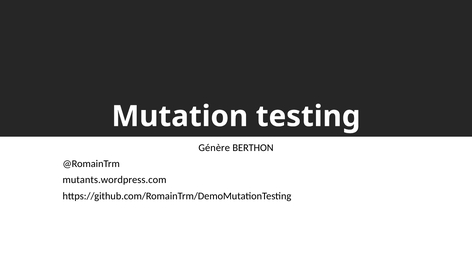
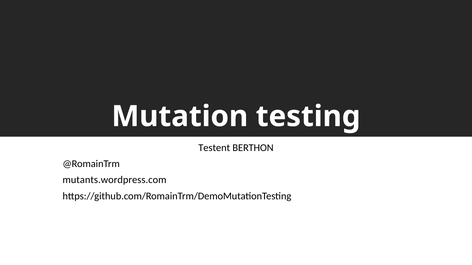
Génère: Génère -> Testent (214, 148)
